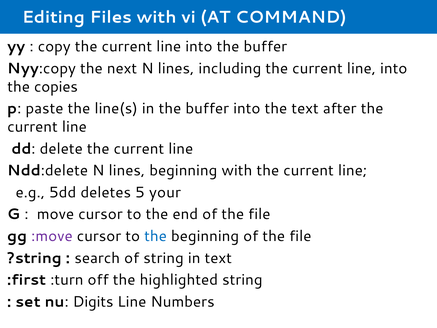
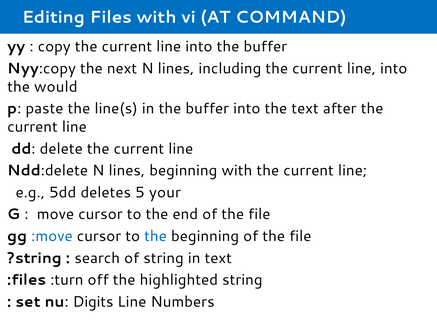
copies: copies -> would (56, 87)
:move colour: purple -> blue (52, 236)
:first: :first -> :files (27, 280)
